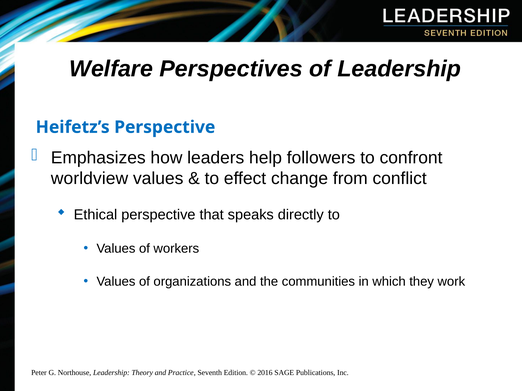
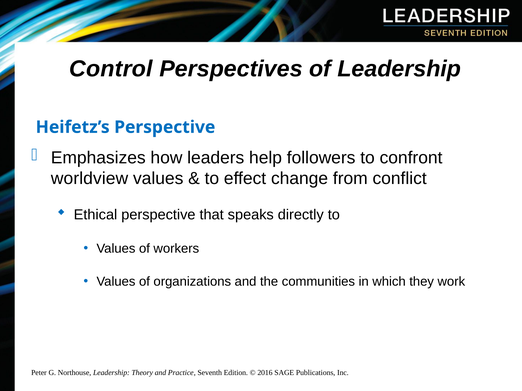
Welfare: Welfare -> Control (111, 69)
